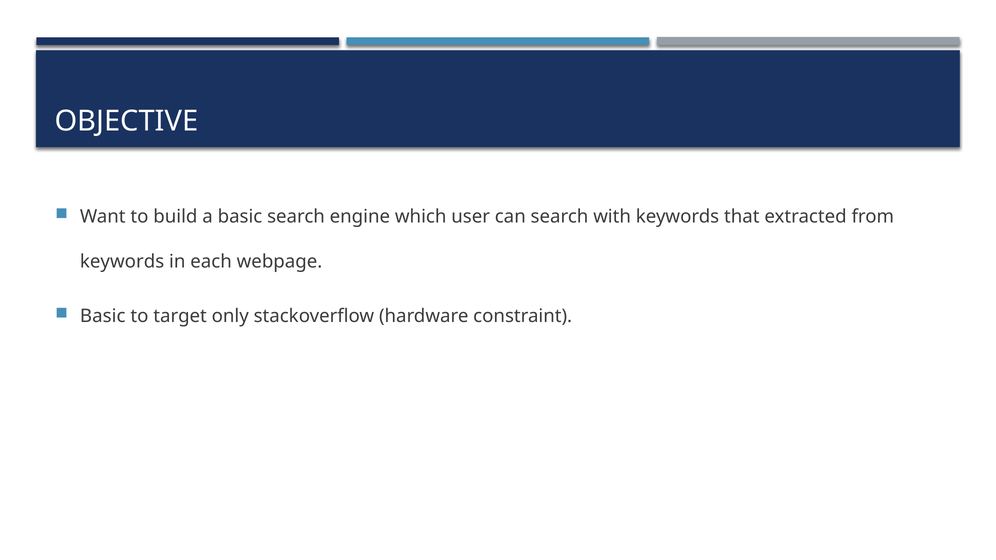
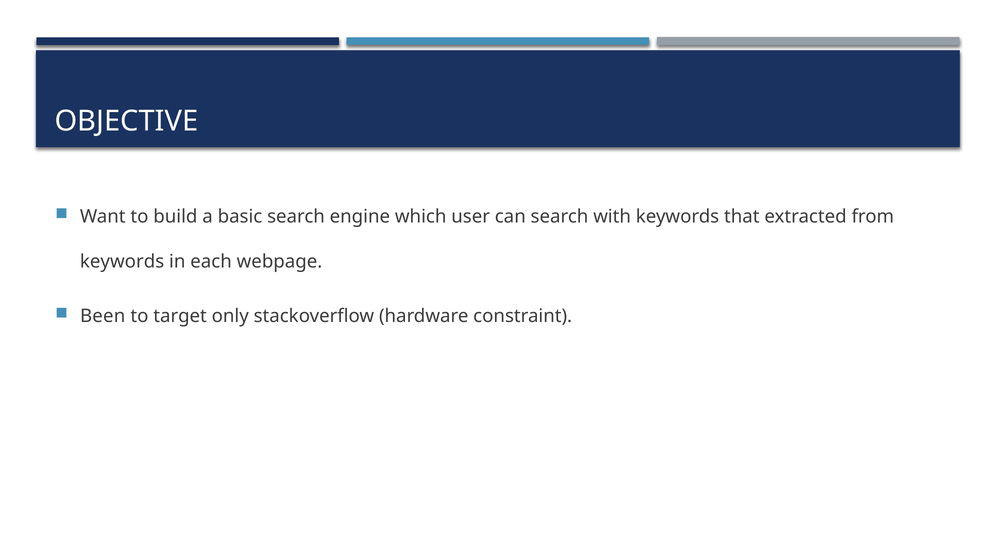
Basic: Basic -> Been (103, 316)
